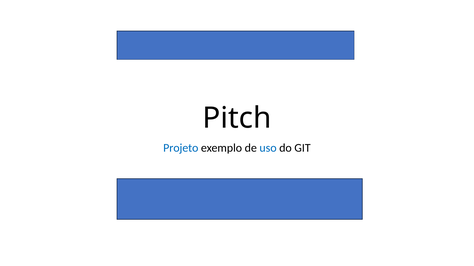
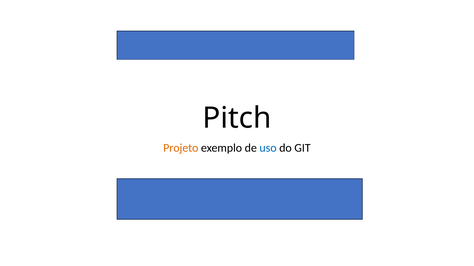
Projeto colour: blue -> orange (181, 148)
